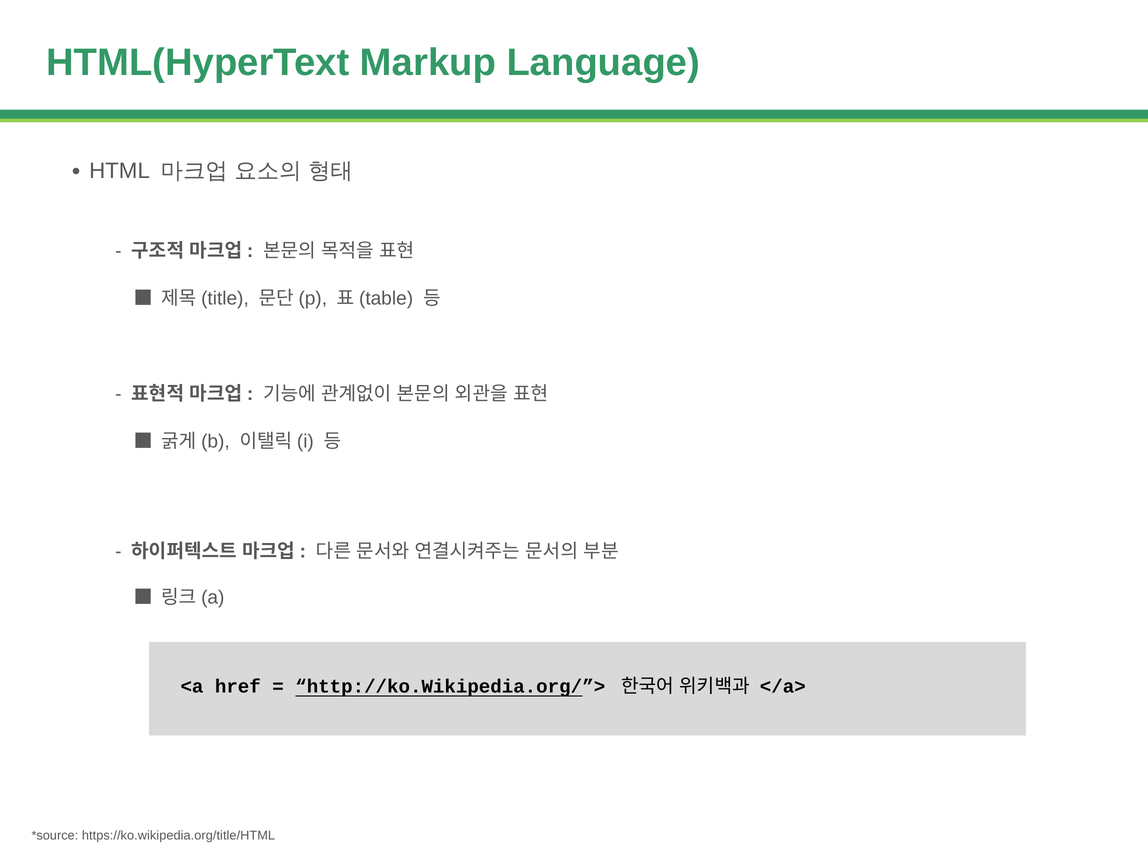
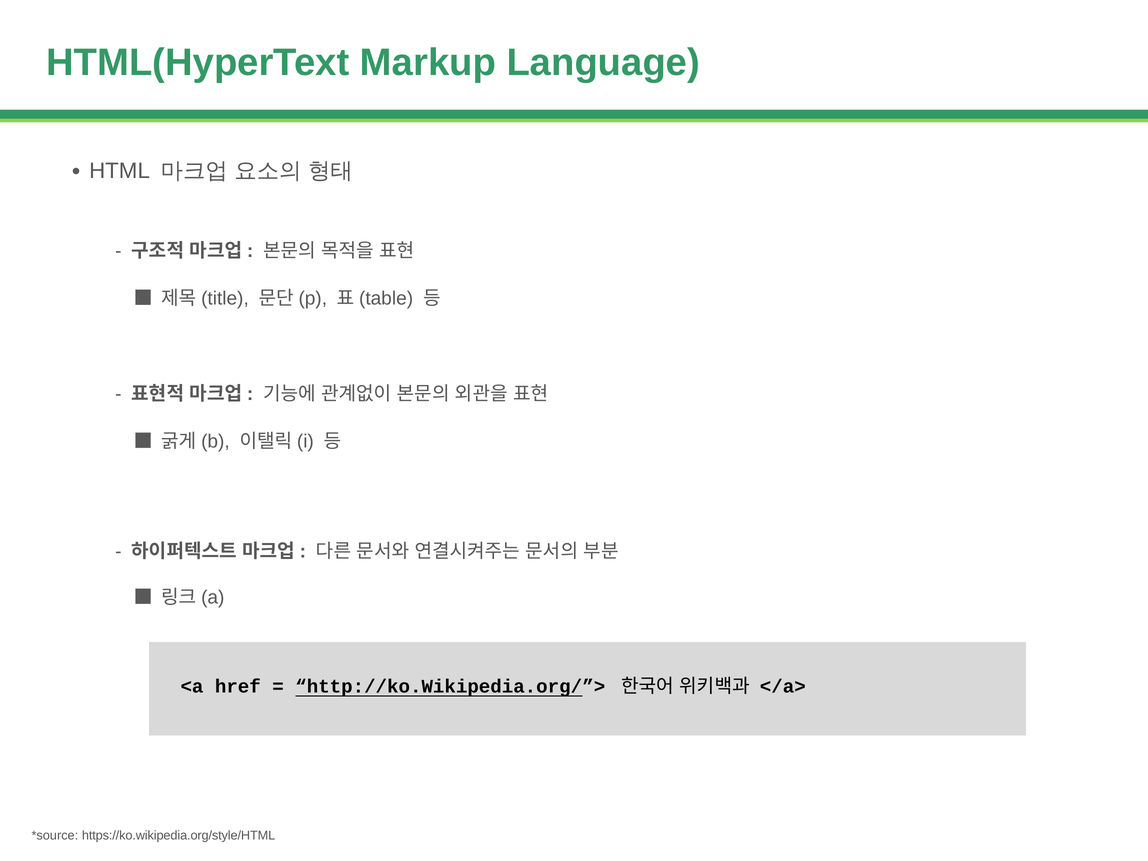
https://ko.wikipedia.org/title/HTML: https://ko.wikipedia.org/title/HTML -> https://ko.wikipedia.org/style/HTML (179, 836)
